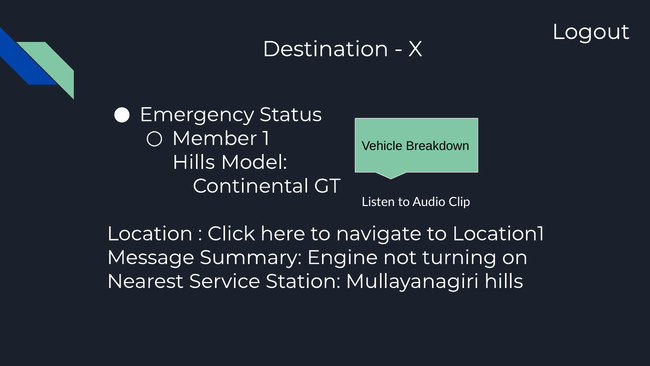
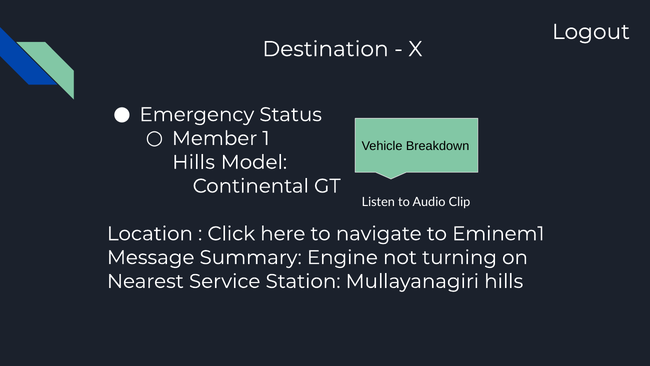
Location1: Location1 -> Eminem1 (498, 233)
